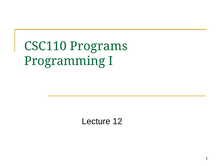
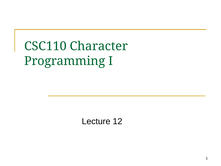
Programs: Programs -> Character (99, 46)
